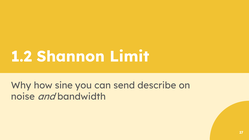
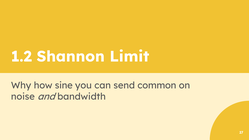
describe: describe -> common (157, 86)
